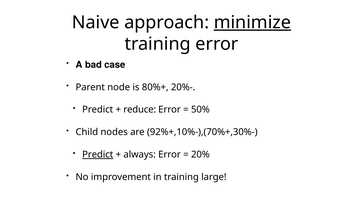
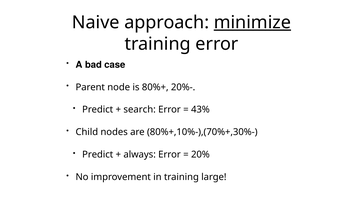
reduce: reduce -> search (140, 110)
50%: 50% -> 43% (200, 110)
92%+,10%-),(70%+,30%-: 92%+,10%-),(70%+,30%- -> 80%+,10%-),(70%+,30%- (202, 132)
Predict underline: present -> none (98, 155)
